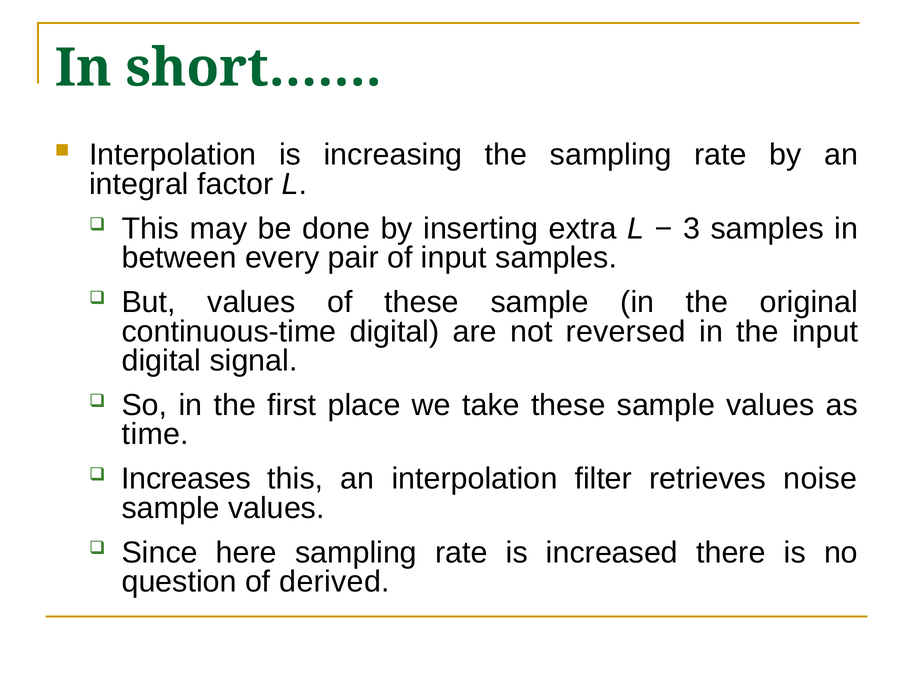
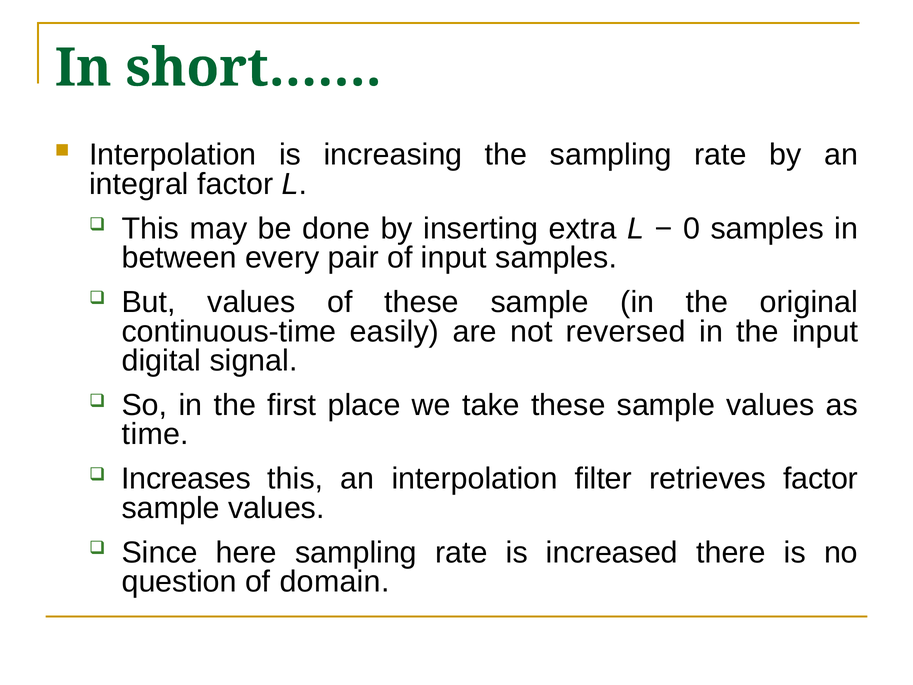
3: 3 -> 0 (691, 228)
continuous-time digital: digital -> easily (394, 331)
retrieves noise: noise -> factor (821, 479)
derived: derived -> domain (335, 582)
